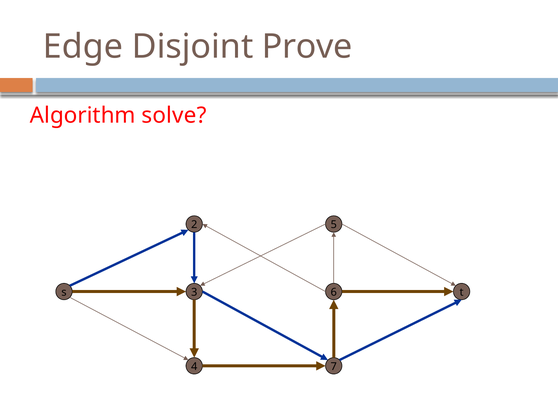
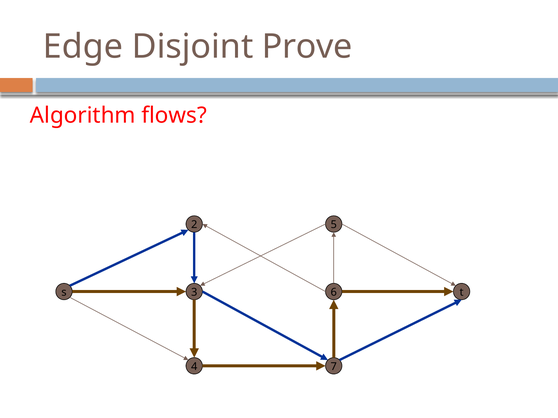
solve: solve -> flows (174, 115)
